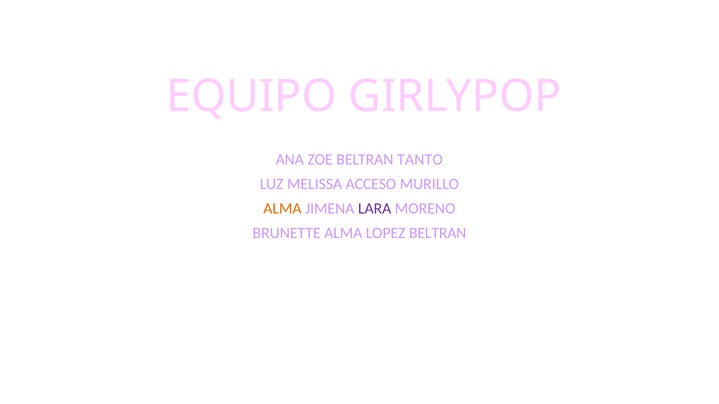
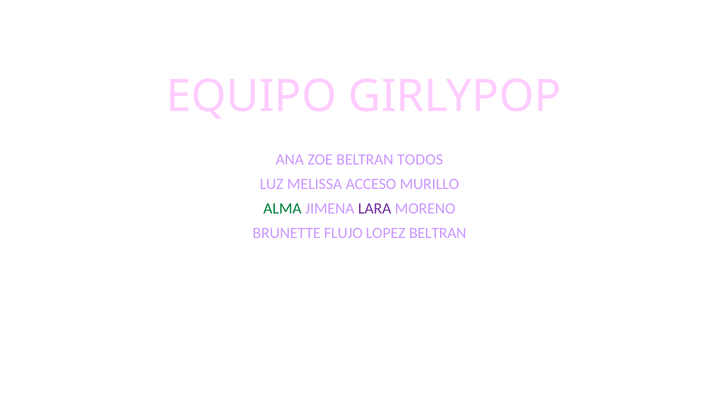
TANTO: TANTO -> TODOS (420, 160)
ALMA colour: orange -> green (282, 209)
BRUNETTE ALMA: ALMA -> FLUJO (343, 233)
